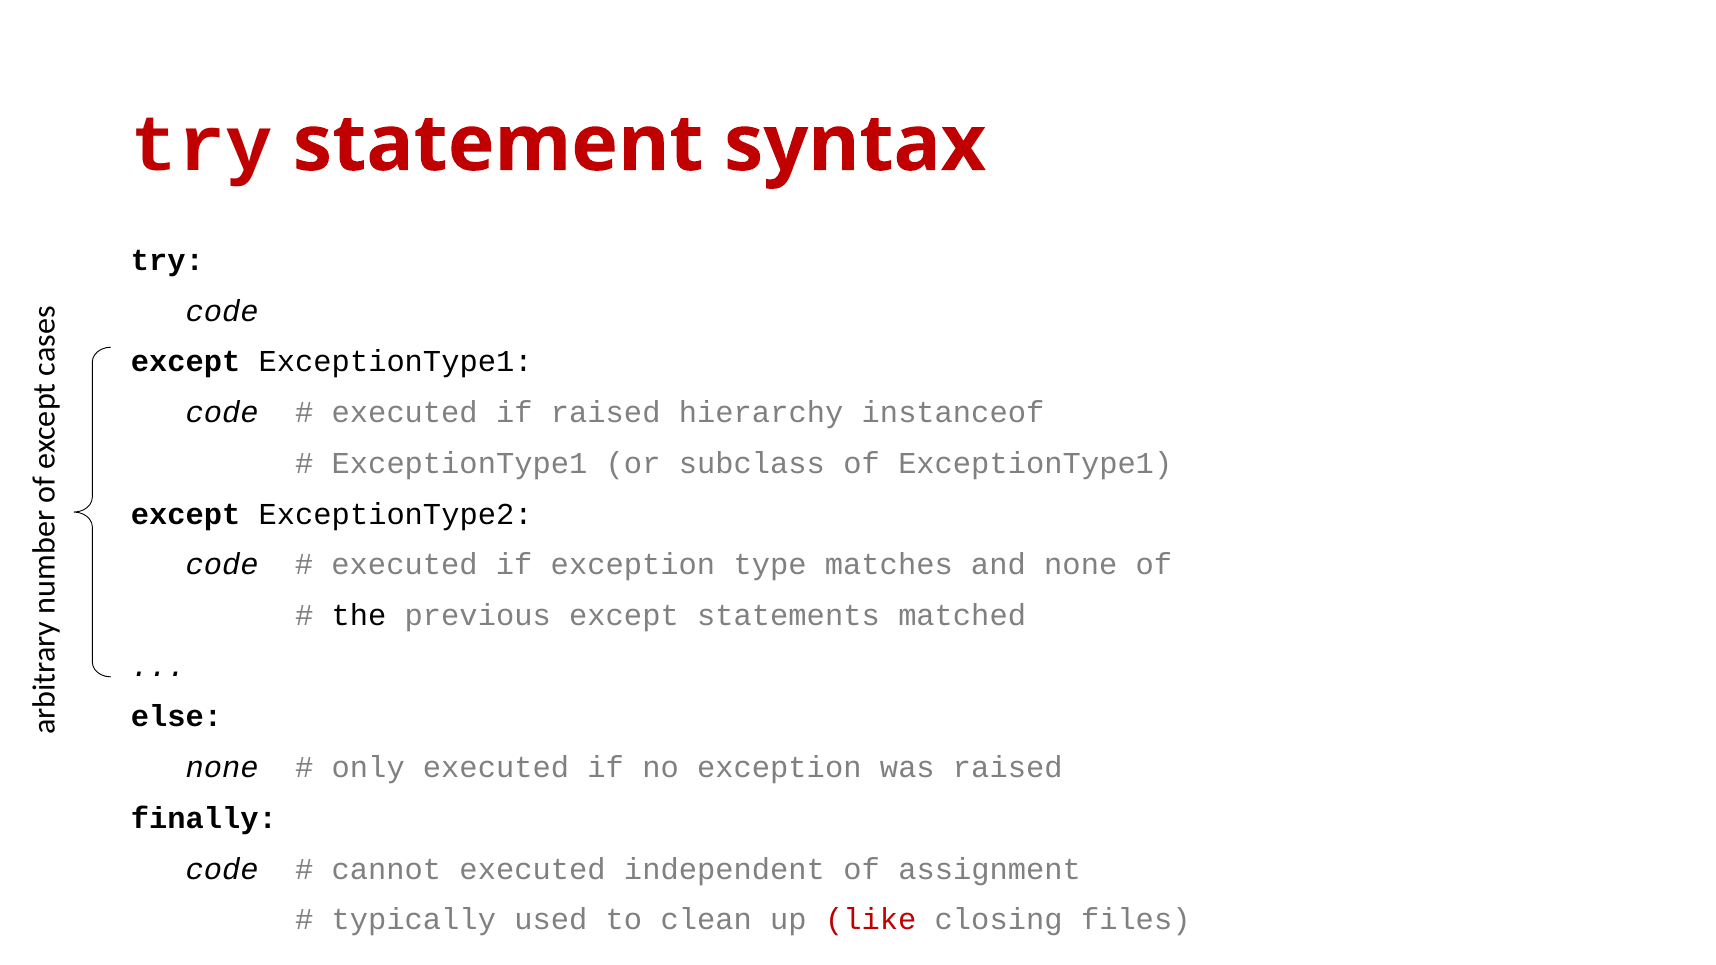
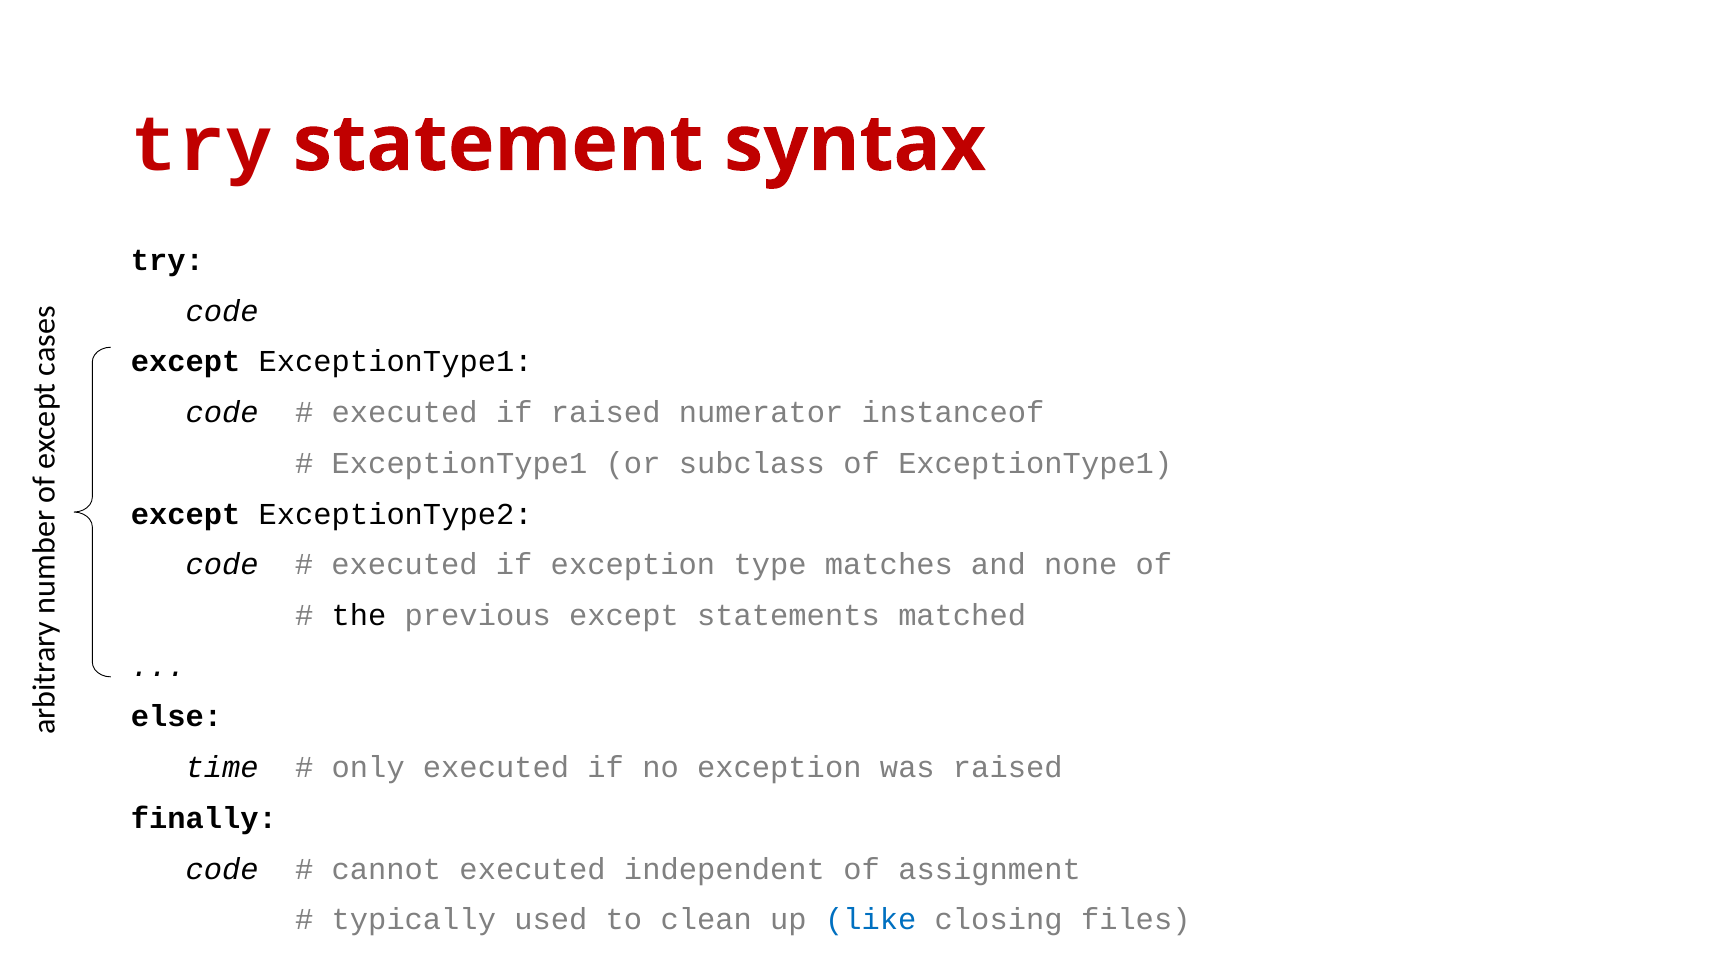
hierarchy: hierarchy -> numerator (761, 413)
none: none -> time (222, 768)
like colour: red -> blue (871, 920)
